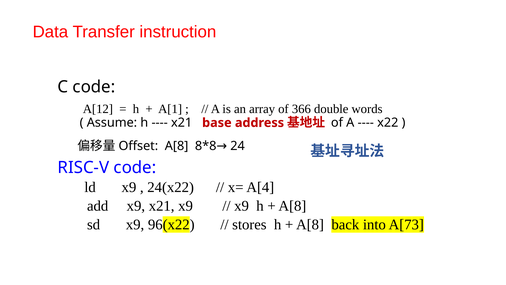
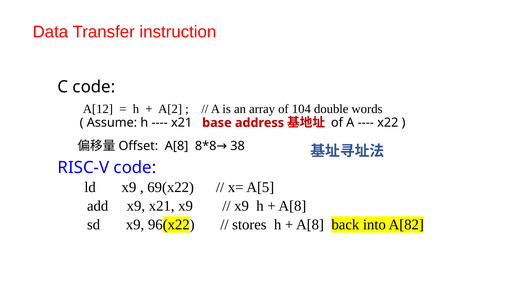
A[1: A[1 -> A[2 (170, 109)
366: 366 -> 104 (301, 109)
24: 24 -> 38 (238, 146)
24(x22: 24(x22 -> 69(x22 (171, 187)
A[4: A[4 -> A[5 (260, 187)
A[73: A[73 -> A[82 (406, 224)
